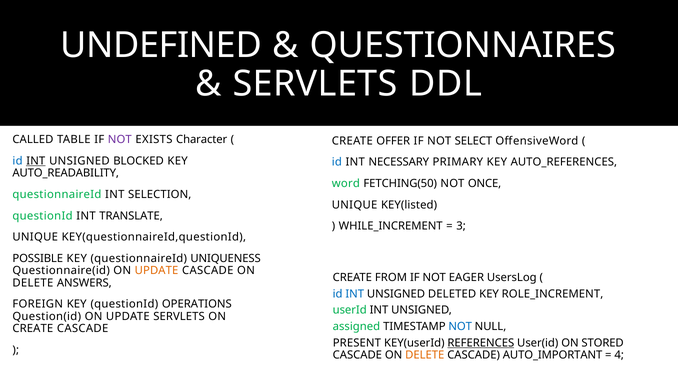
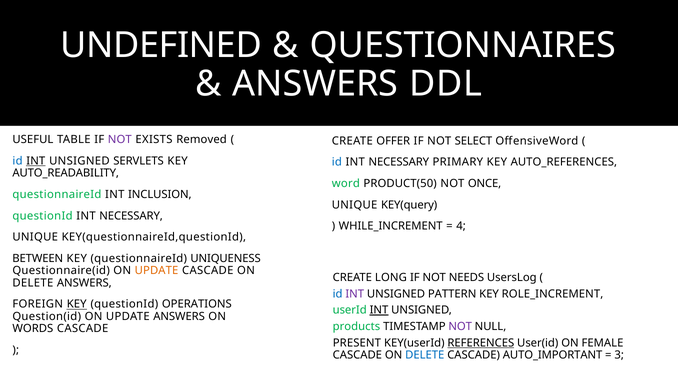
SERVLETS: SERVLETS -> ANSWERS (315, 84)
CALLED: CALLED -> USEFUL (33, 140)
Character: Character -> Removed (202, 140)
BLOCKED: BLOCKED -> SERVLETS (139, 161)
FETCHING(50: FETCHING(50 -> PRODUCT(50 (400, 184)
SELECTION: SELECTION -> INCLUSION (160, 195)
KEY(listed: KEY(listed -> KEY(query (409, 205)
questionId INT TRANSLATE: TRANSLATE -> NECESSARY (131, 216)
3: 3 -> 4 (461, 226)
POSSIBLE: POSSIBLE -> BETWEEN (38, 259)
FROM: FROM -> LONG (391, 278)
EAGER: EAGER -> NEEDS (466, 278)
INT colour: blue -> purple (355, 294)
DELETED: DELETED -> PATTERN (452, 294)
KEY underline: none -> present (77, 305)
INT underline: none -> present (379, 311)
UPDATE SERVLETS: SERVLETS -> ANSWERS (179, 317)
assigned: assigned -> products (356, 327)
NOT colour: blue -> purple (460, 327)
CREATE: CREATE -> WORDS (33, 329)
STORED: STORED -> FEMALE (602, 343)
DELETE colour: orange -> blue (425, 356)
4: 4 -> 3 (619, 356)
